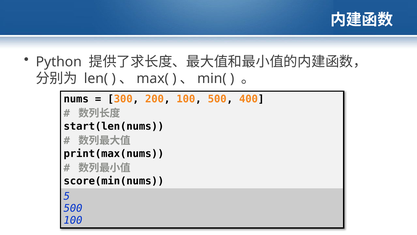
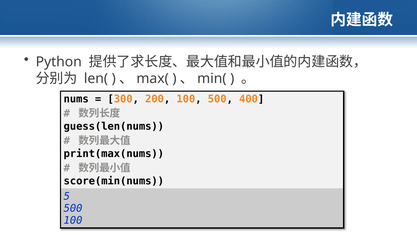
start(len(nums: start(len(nums -> guess(len(nums (114, 126)
